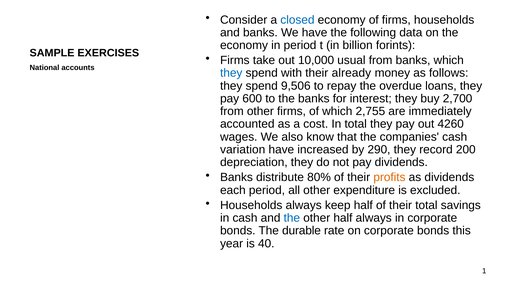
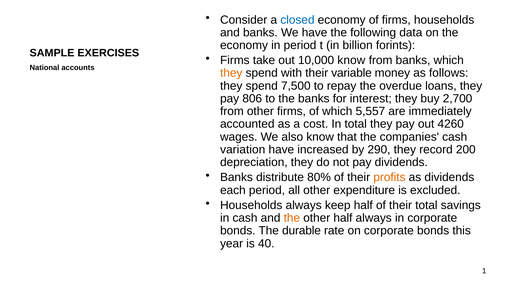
10,000 usual: usual -> know (351, 60)
they colour: blue -> orange (231, 73)
already: already -> variable (352, 73)
9,506: 9,506 -> 7,500 (296, 86)
600: 600 -> 806 (252, 99)
2,755: 2,755 -> 5,557 (370, 111)
the colour: blue -> orange (292, 218)
